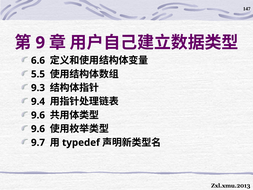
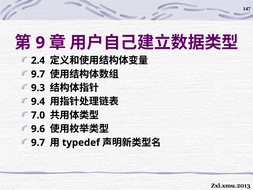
6.6: 6.6 -> 2.4 (38, 60)
5.5: 5.5 -> 9.7 (38, 74)
9.6: 9.6 -> 7.0 (38, 115)
